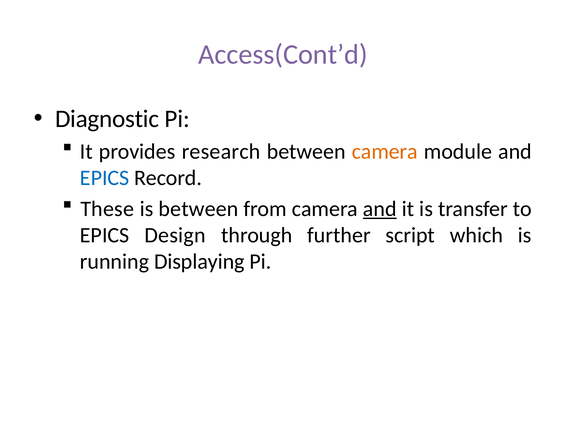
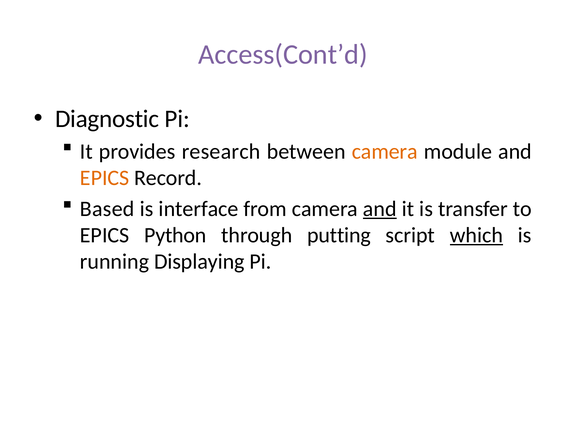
EPICS colour: blue -> orange (105, 178)
These: These -> Based (107, 209)
is between: between -> interface (199, 209)
Design: Design -> Python (175, 235)
further: further -> putting (339, 235)
which underline: none -> present (476, 235)
